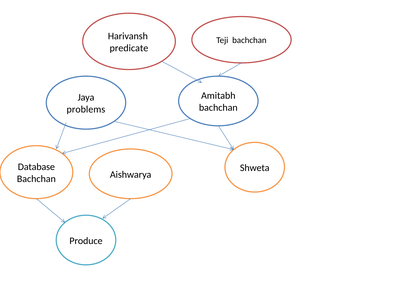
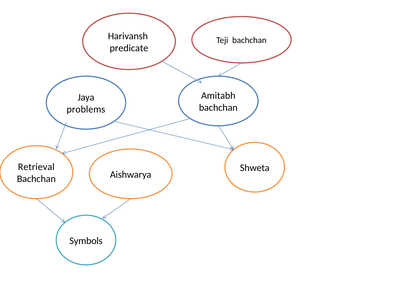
Database: Database -> Retrieval (36, 167)
Produce: Produce -> Symbols (86, 241)
